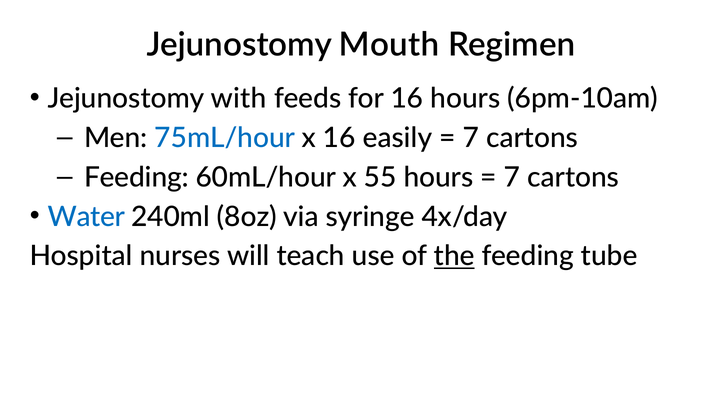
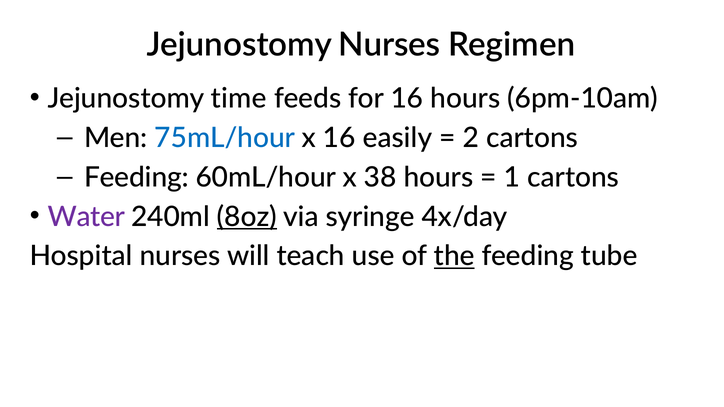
Jejunostomy Mouth: Mouth -> Nurses (389, 45)
with: with -> time (239, 99)
7: 7 -> 2 (471, 138)
55: 55 -> 38 (380, 177)
7: 7 -> 1 (512, 177)
Water colour: blue -> purple (86, 217)
8oz underline: none -> present (247, 217)
